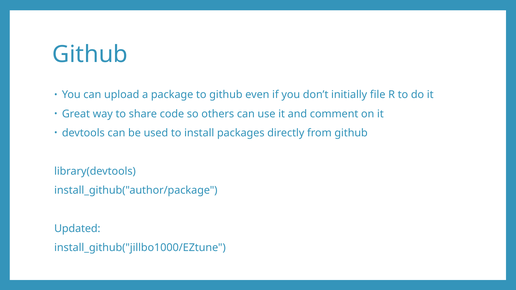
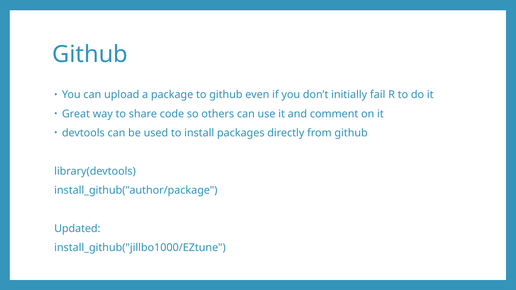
file: file -> fail (378, 95)
